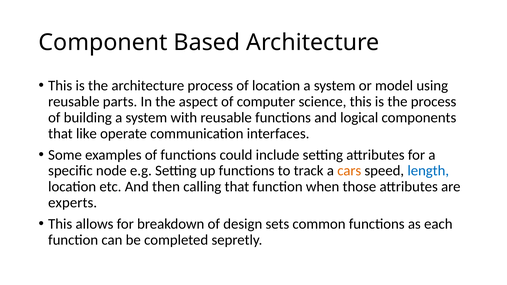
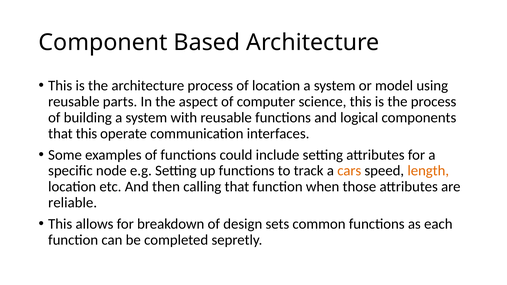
that like: like -> this (86, 134)
length colour: blue -> orange (428, 171)
experts: experts -> reliable (73, 203)
